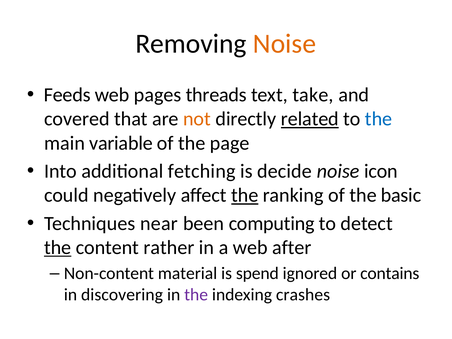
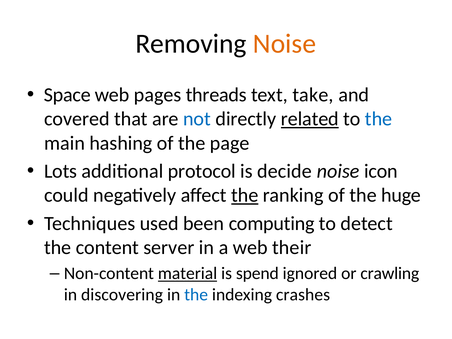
Feeds: Feeds -> Space (67, 95)
not colour: orange -> blue (197, 119)
variable: variable -> hashing (121, 143)
Into: Into -> Lots (61, 171)
fetching: fetching -> protocol (202, 171)
basic: basic -> huge (401, 195)
near: near -> used (159, 223)
the underline: present -> none (58, 248)
rather: rather -> server (169, 248)
after: after -> their (292, 248)
material underline: none -> present (188, 273)
contains: contains -> crawling (390, 273)
the colour: purple -> blue (196, 295)
